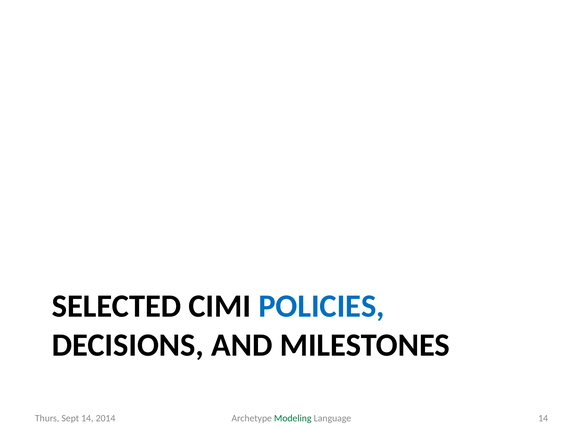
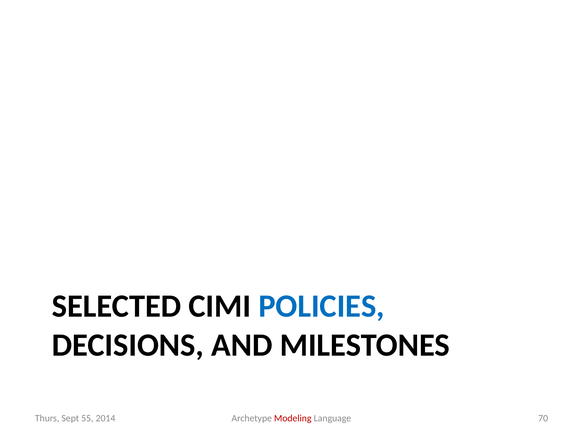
Modeling colour: green -> red (293, 417)
Language 14: 14 -> 70 (543, 417)
Sept 14: 14 -> 55 (87, 418)
